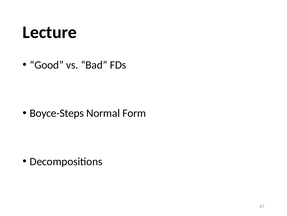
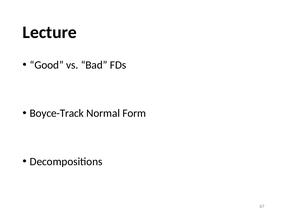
Boyce-Steps: Boyce-Steps -> Boyce-Track (57, 113)
